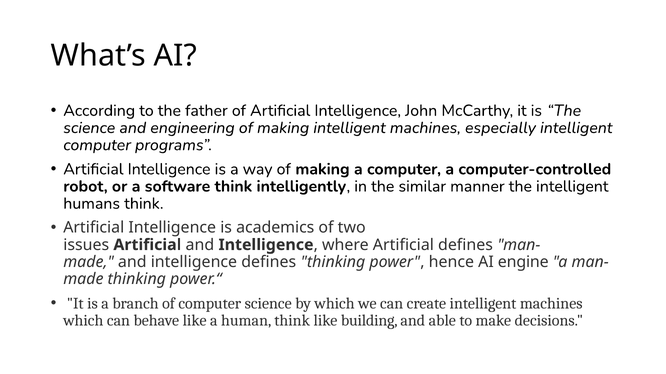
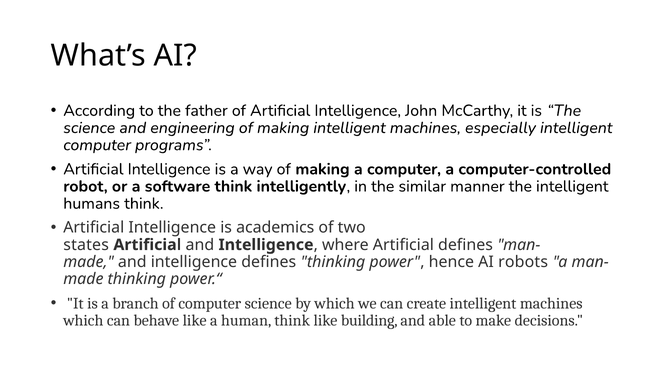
issues: issues -> states (86, 245)
engine: engine -> robots (523, 262)
